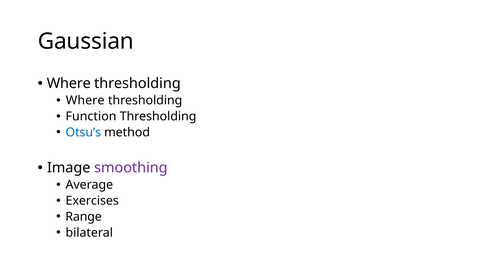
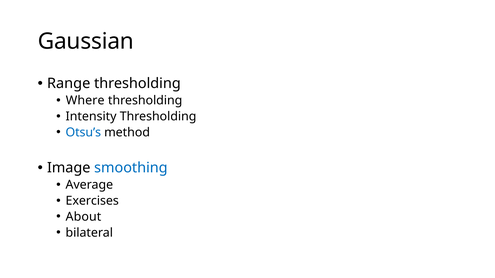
Where: Where -> Range (69, 84)
Function: Function -> Intensity (91, 117)
smoothing colour: purple -> blue (131, 168)
Range: Range -> About (83, 217)
